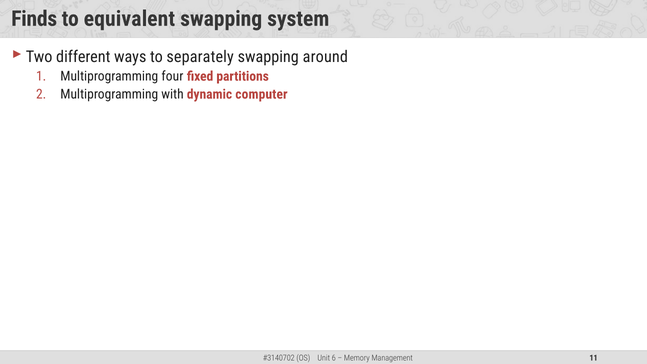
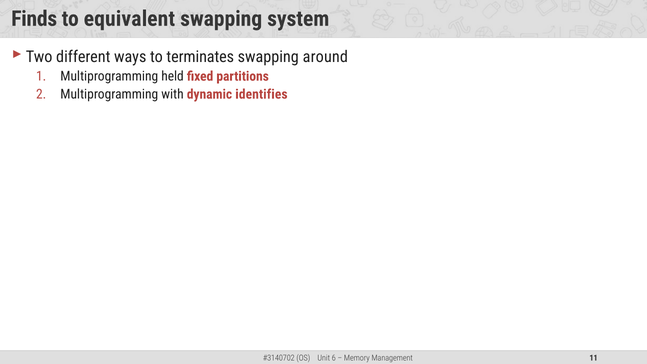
separately: separately -> terminates (200, 57)
four: four -> held (173, 76)
computer: computer -> identifies (261, 94)
